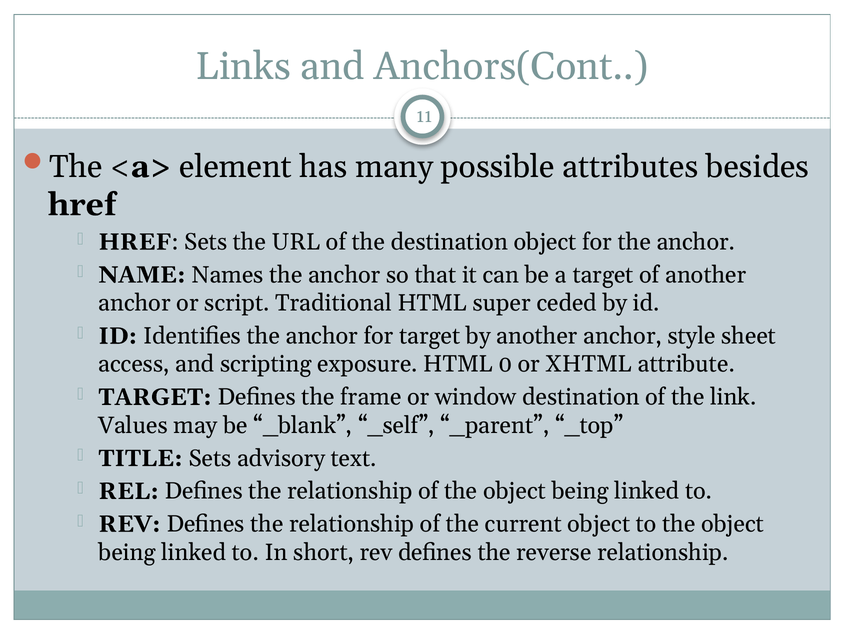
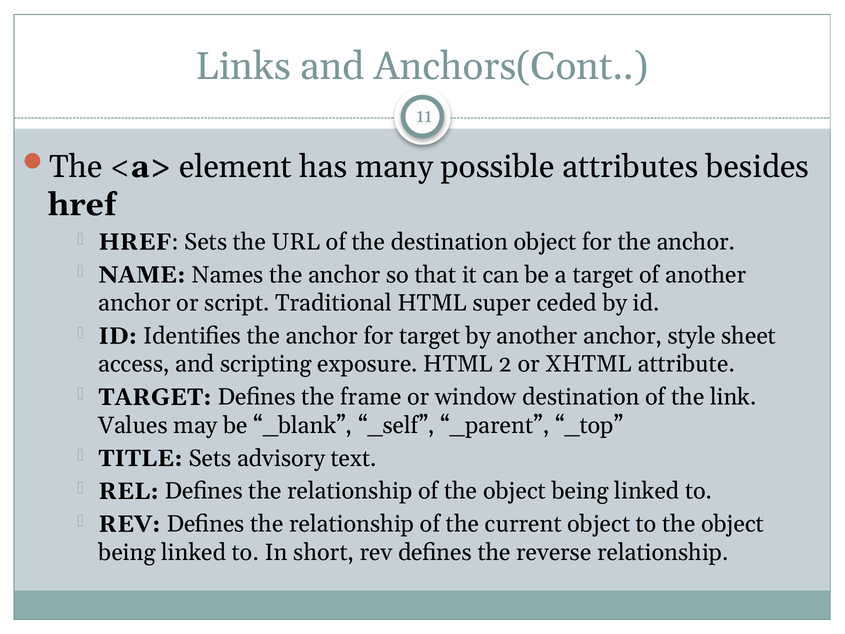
0: 0 -> 2 (505, 364)
